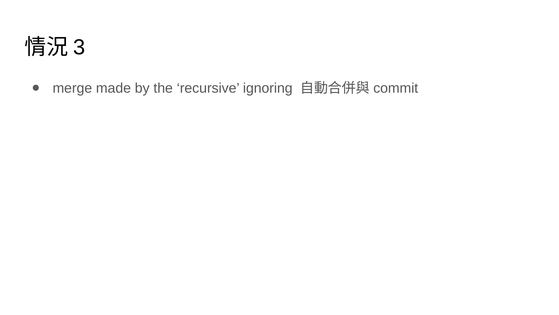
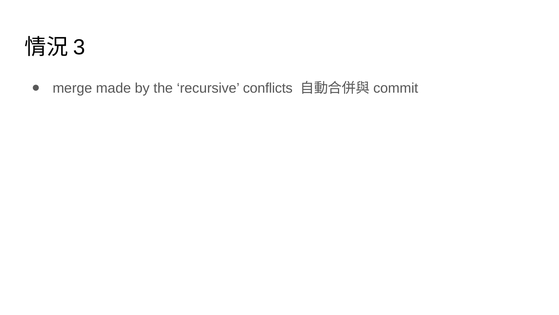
ignoring: ignoring -> conflicts (268, 88)
